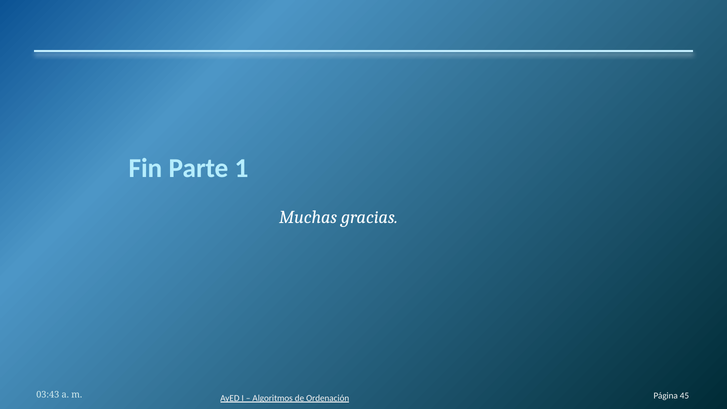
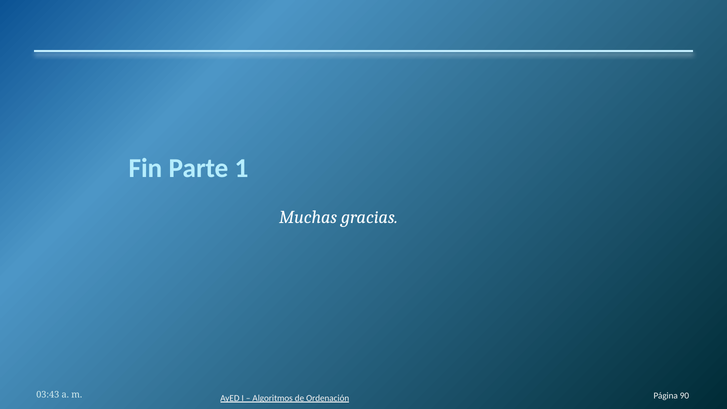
45: 45 -> 90 (684, 396)
